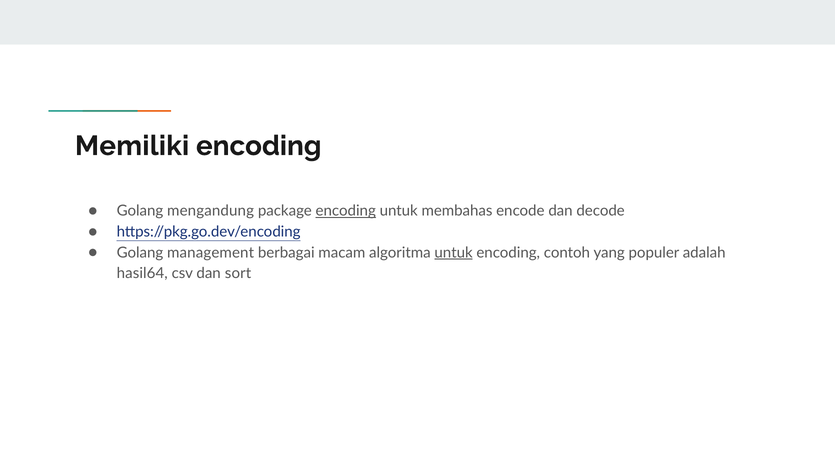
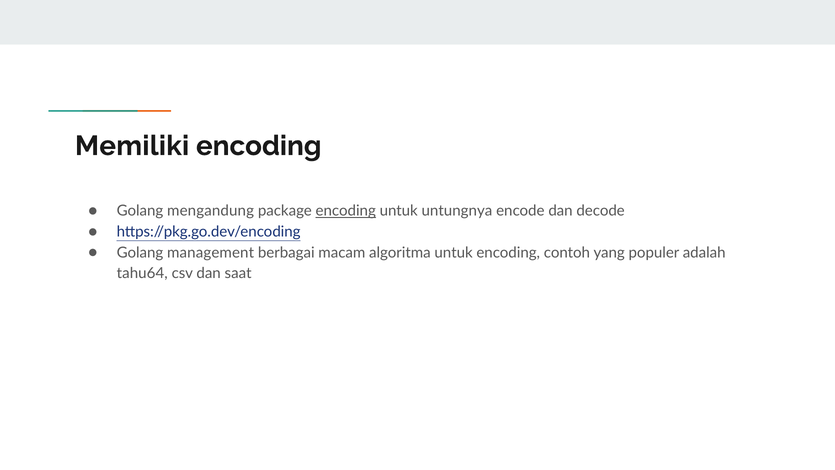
membahas: membahas -> untungnya (457, 211)
untuk underline: present -> none (454, 252)
hasil64: hasil64 -> tahu64 (142, 273)
sort: sort -> saat (238, 273)
